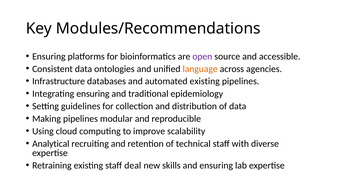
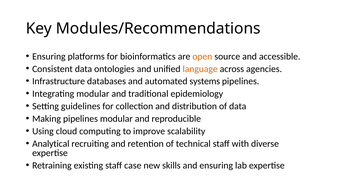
open colour: purple -> orange (202, 56)
automated existing: existing -> systems (205, 81)
Integrating ensuring: ensuring -> modular (93, 94)
deal: deal -> case (133, 165)
